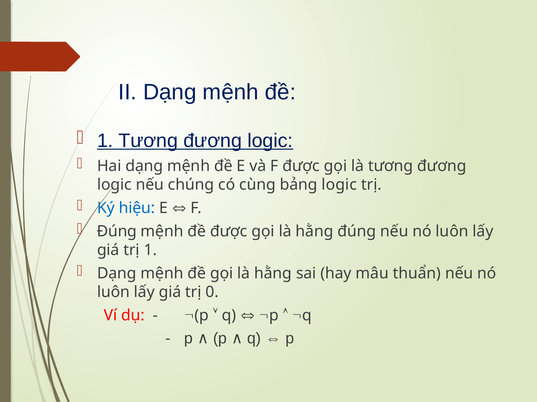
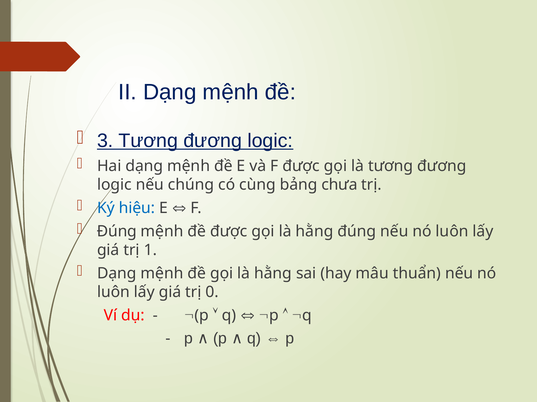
1: 1 -> 3 (105, 141)
bảng logic: logic -> chưa (339, 185)
